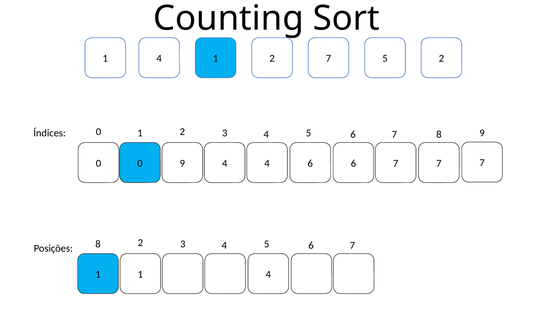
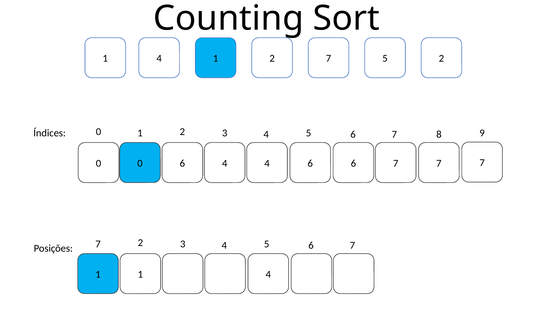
0 9: 9 -> 6 (182, 163)
Posições 8: 8 -> 7 (98, 244)
